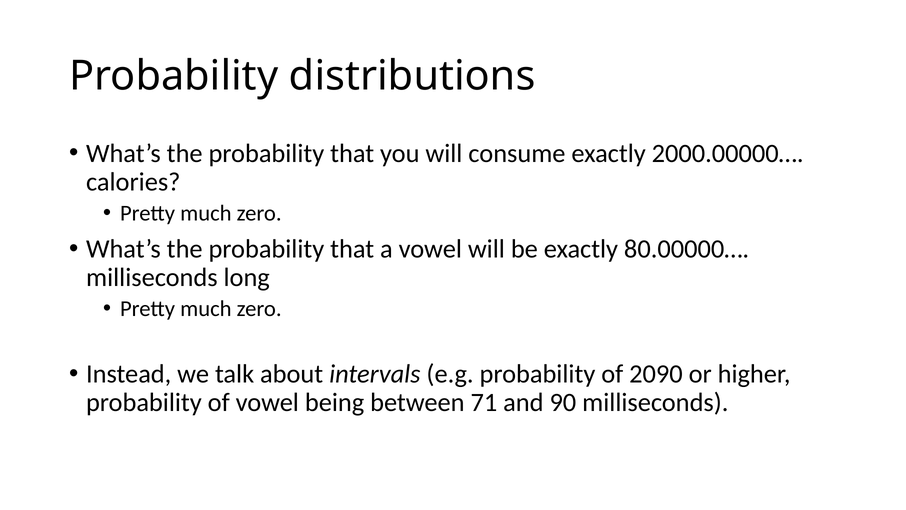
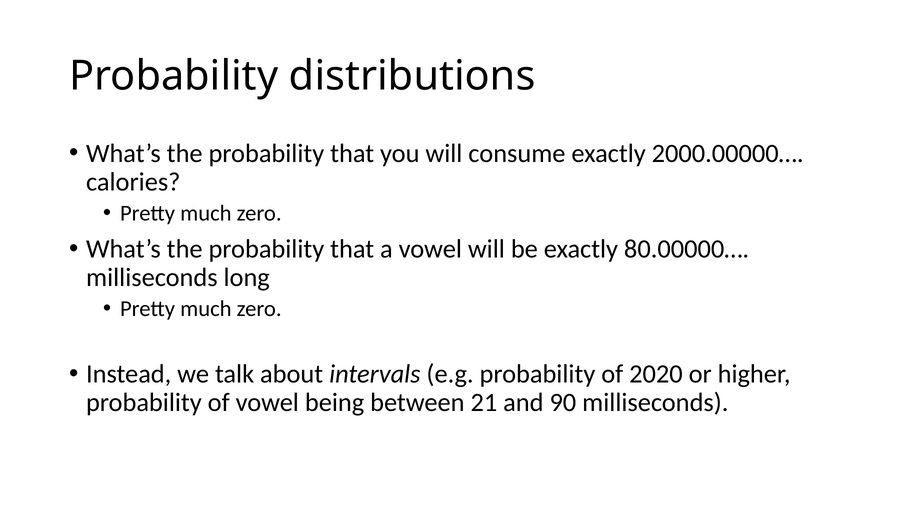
2090: 2090 -> 2020 (656, 374)
71: 71 -> 21 (484, 402)
